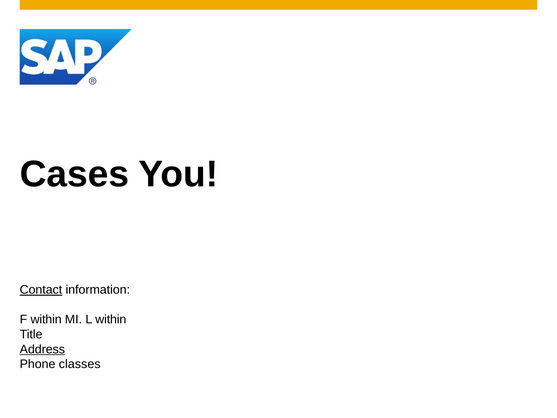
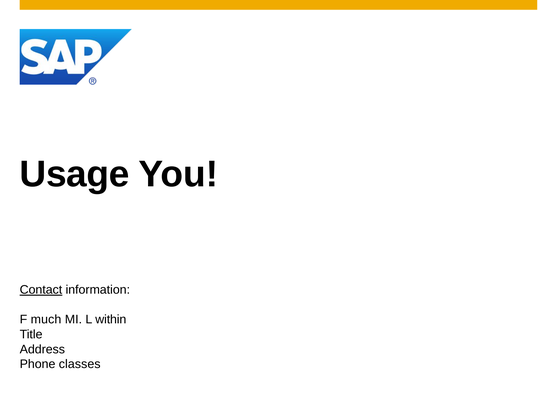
Cases: Cases -> Usage (75, 174)
F within: within -> much (46, 319)
Address underline: present -> none (42, 349)
